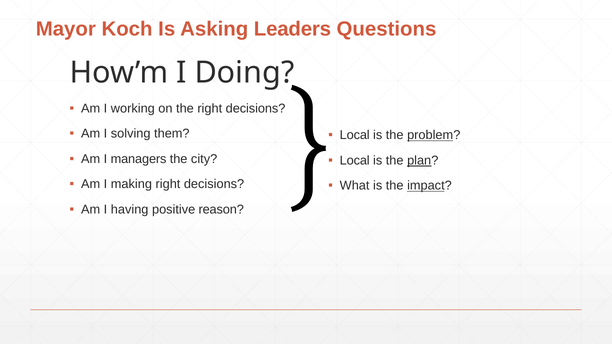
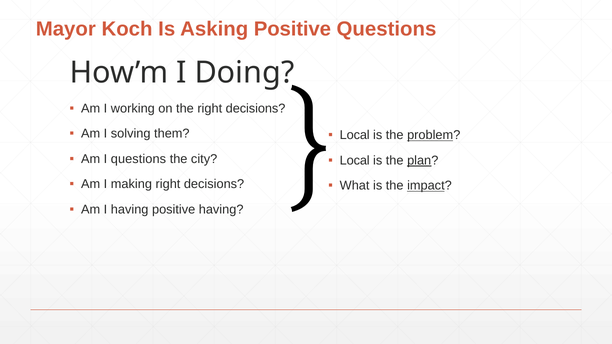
Asking Leaders: Leaders -> Positive (292, 29)
I managers: managers -> questions (138, 159)
positive reason: reason -> having (221, 210)
